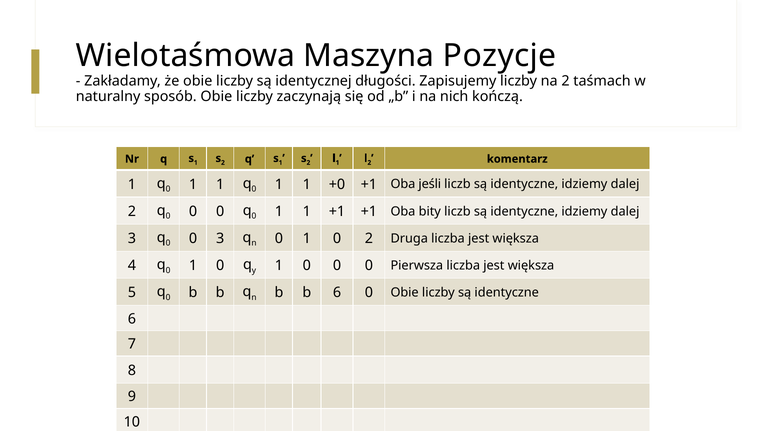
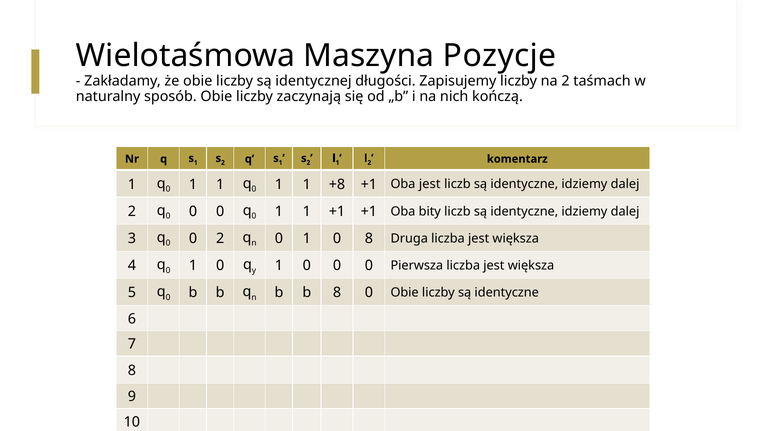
+0: +0 -> +8 (337, 184)
Oba jeśli: jeśli -> jest (430, 184)
0 3: 3 -> 2 (220, 238)
0 2: 2 -> 8 (369, 238)
b 6: 6 -> 8 (337, 293)
